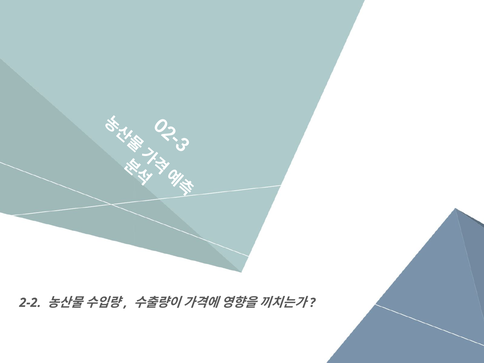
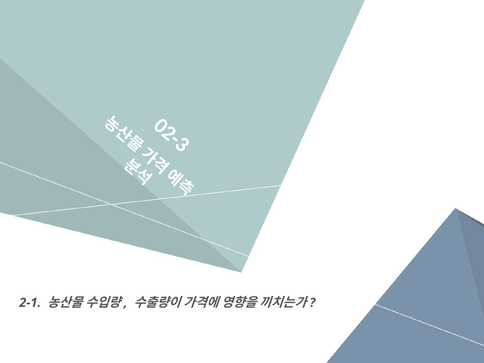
2-2: 2-2 -> 2-1 (30, 303)
